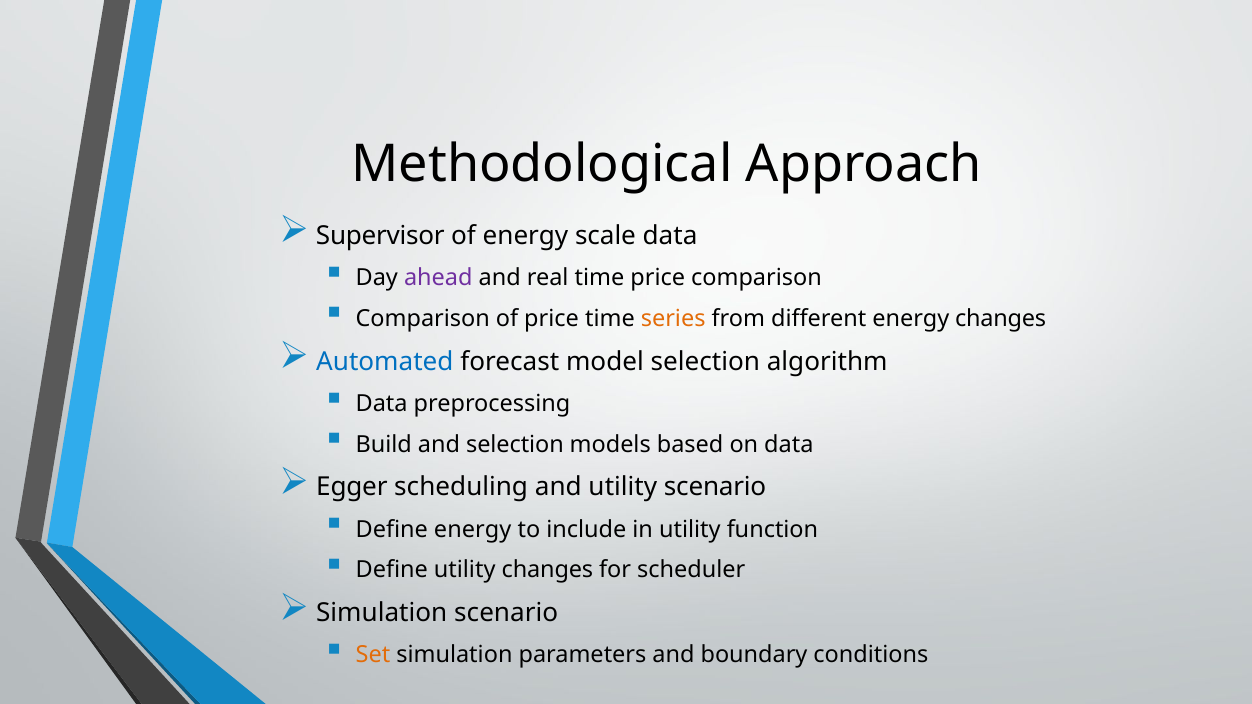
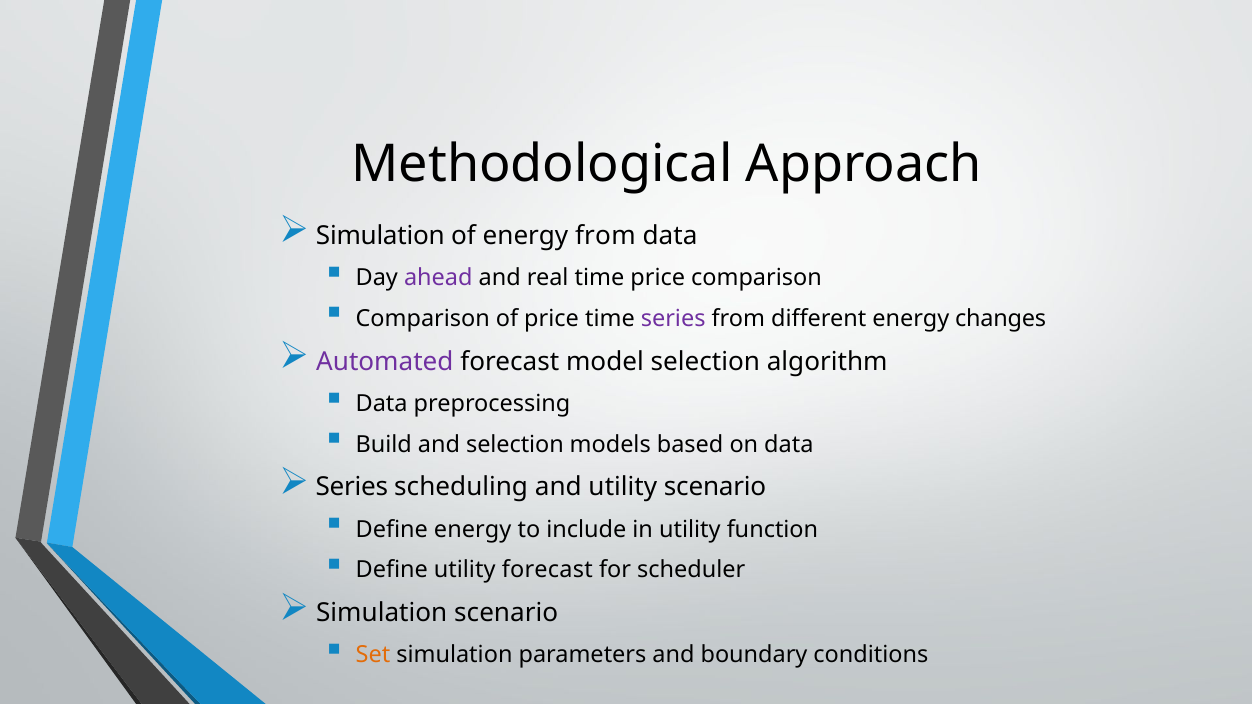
Supervisor: Supervisor -> Simulation (380, 236)
energy scale: scale -> from (605, 236)
series colour: orange -> purple (673, 319)
Automated colour: blue -> purple (385, 362)
Egger: Egger -> Series (352, 487)
utility changes: changes -> forecast (547, 570)
